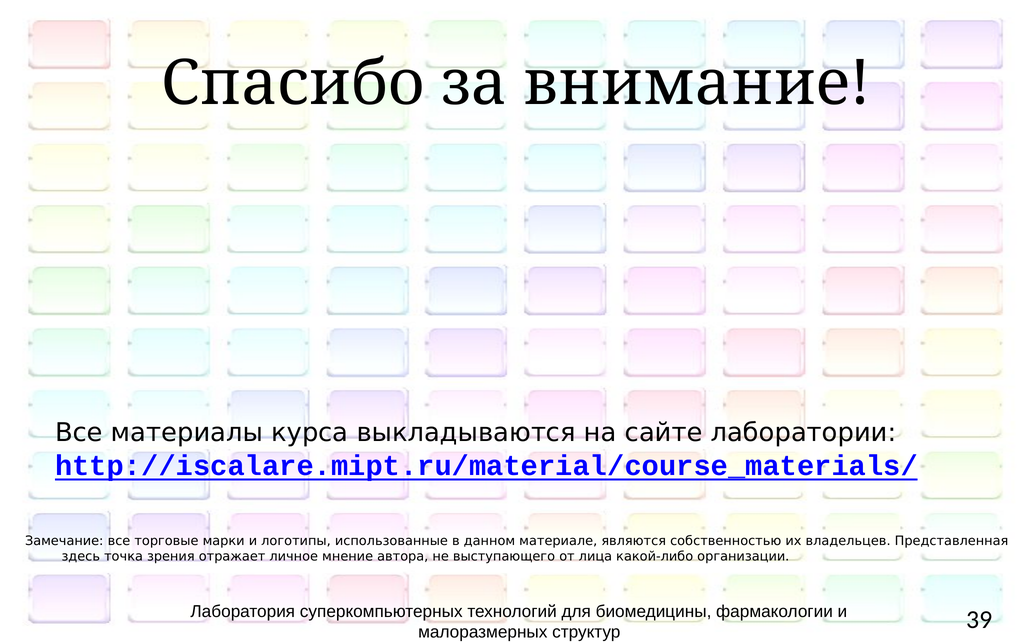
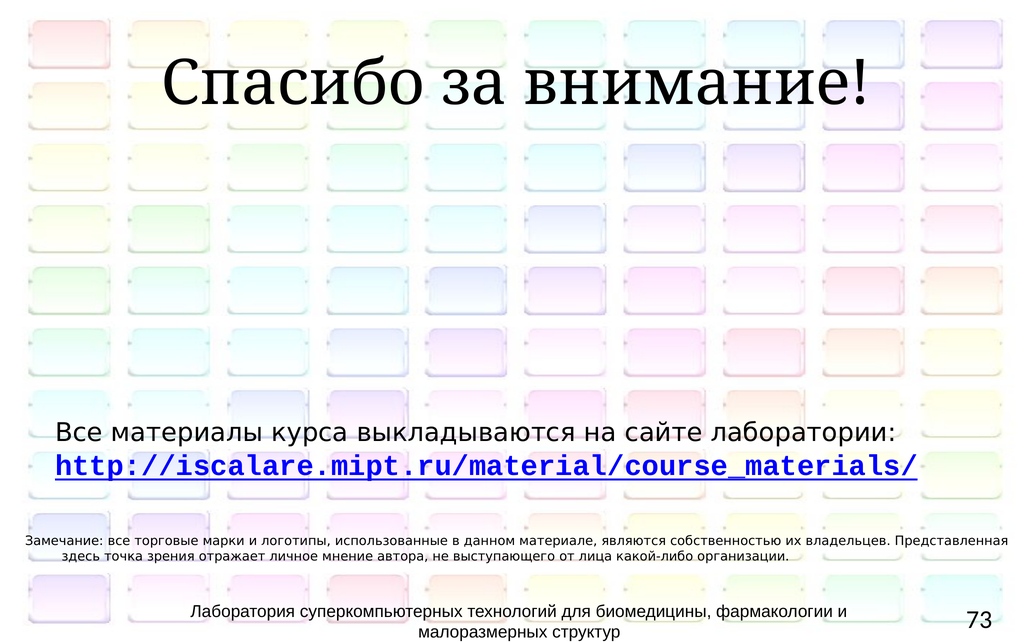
39: 39 -> 73 (979, 620)
